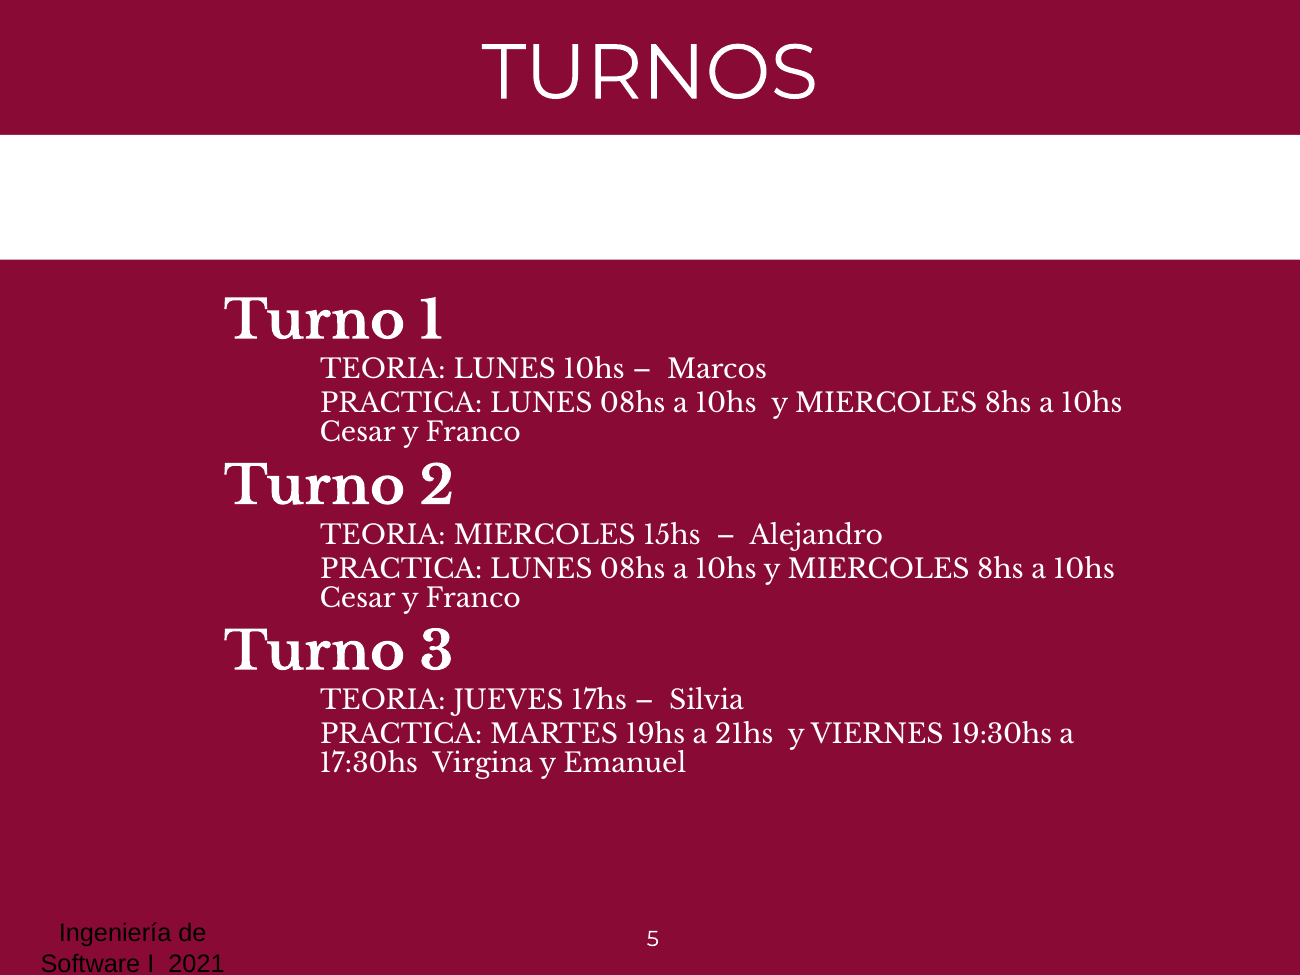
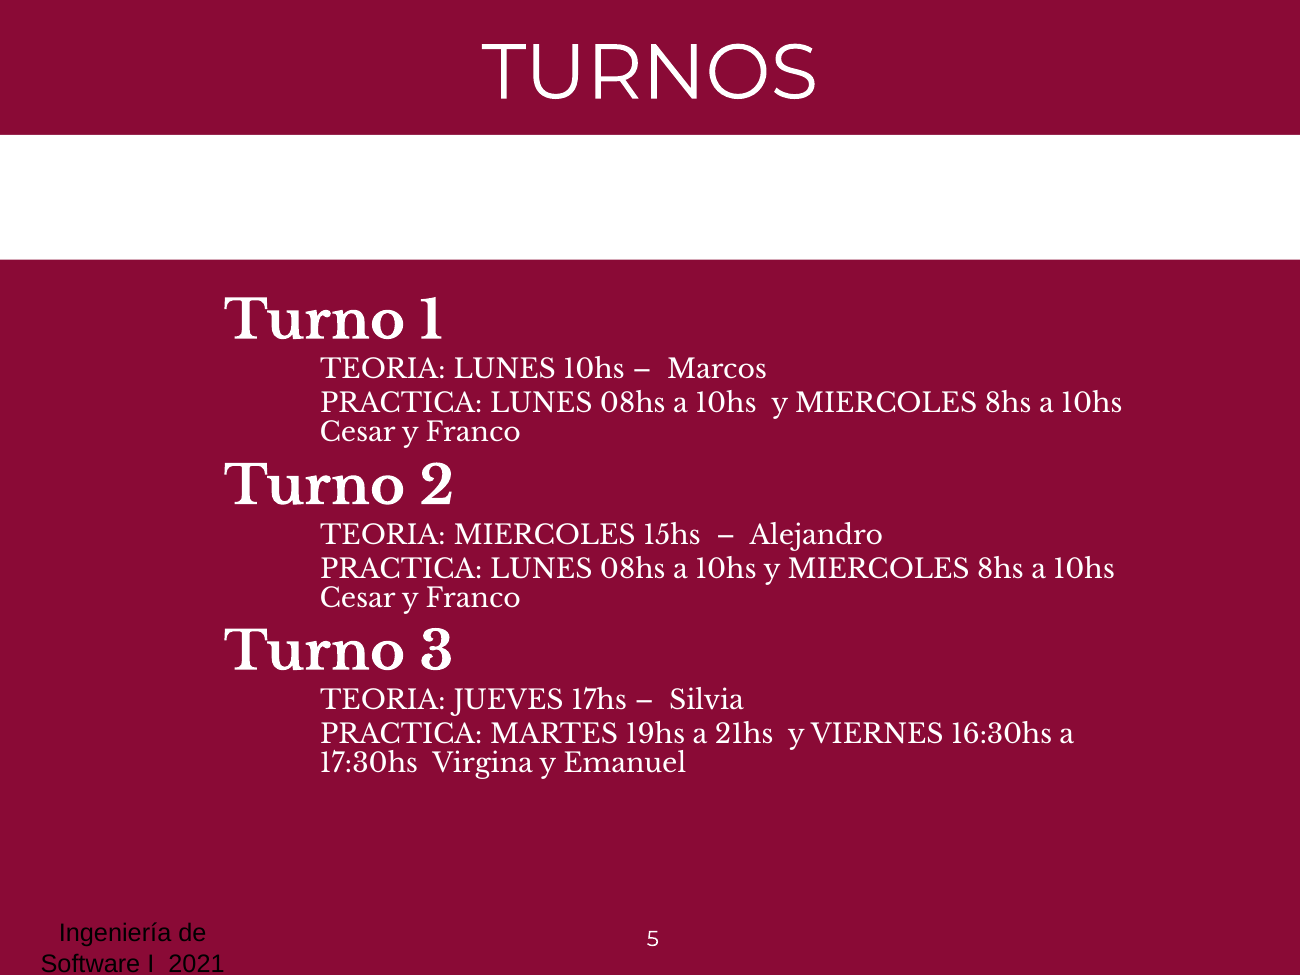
19:30hs: 19:30hs -> 16:30hs (1002, 735)
